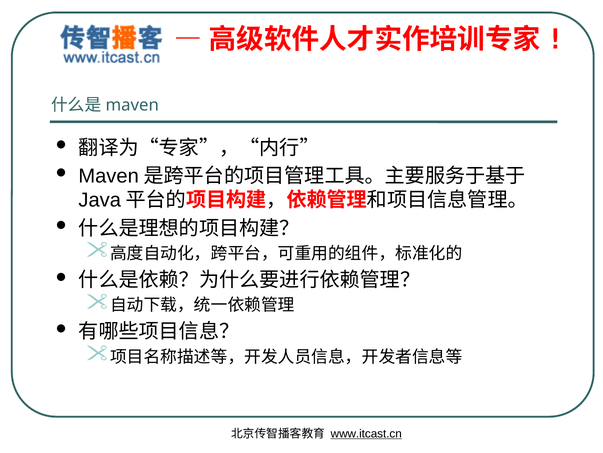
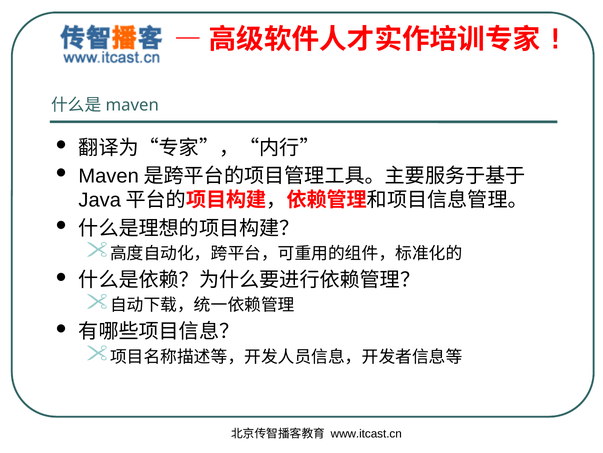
www.itcast.cn underline: present -> none (366, 433)
